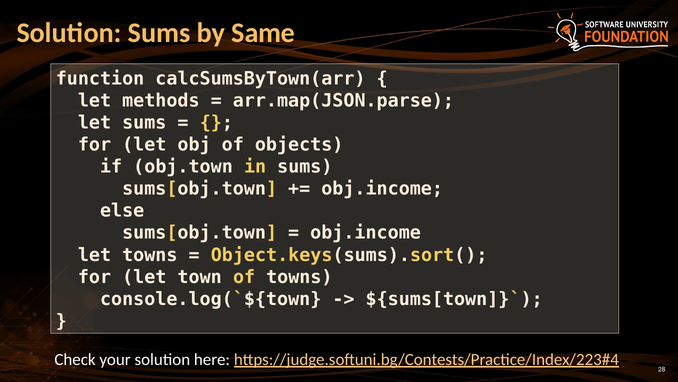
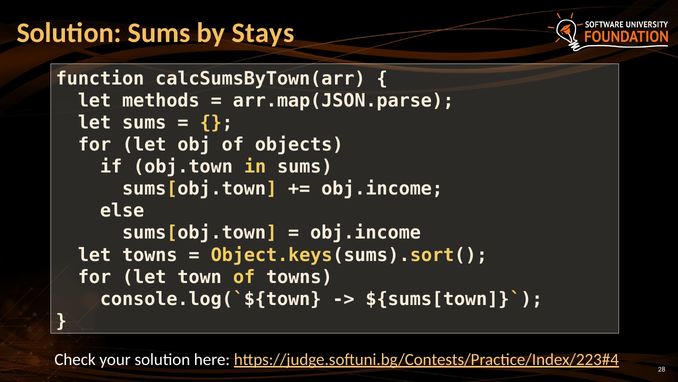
Same: Same -> Stays (263, 33)
